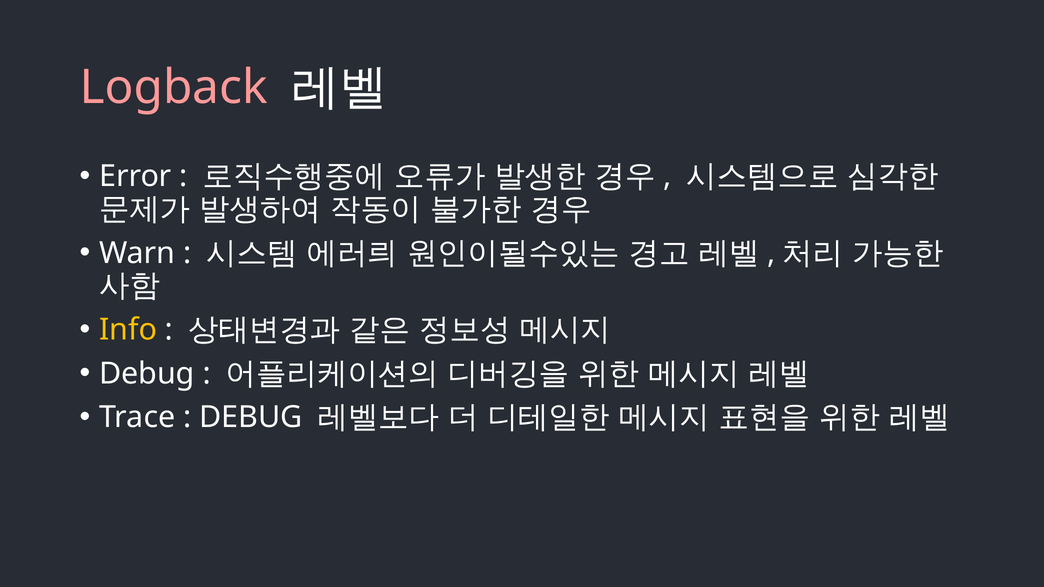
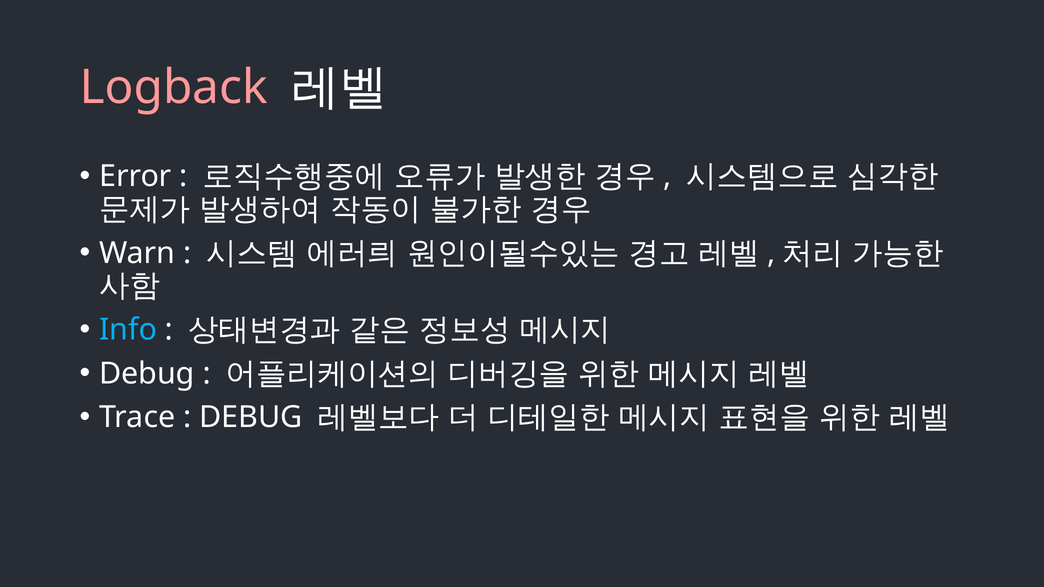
Info colour: yellow -> light blue (128, 330)
